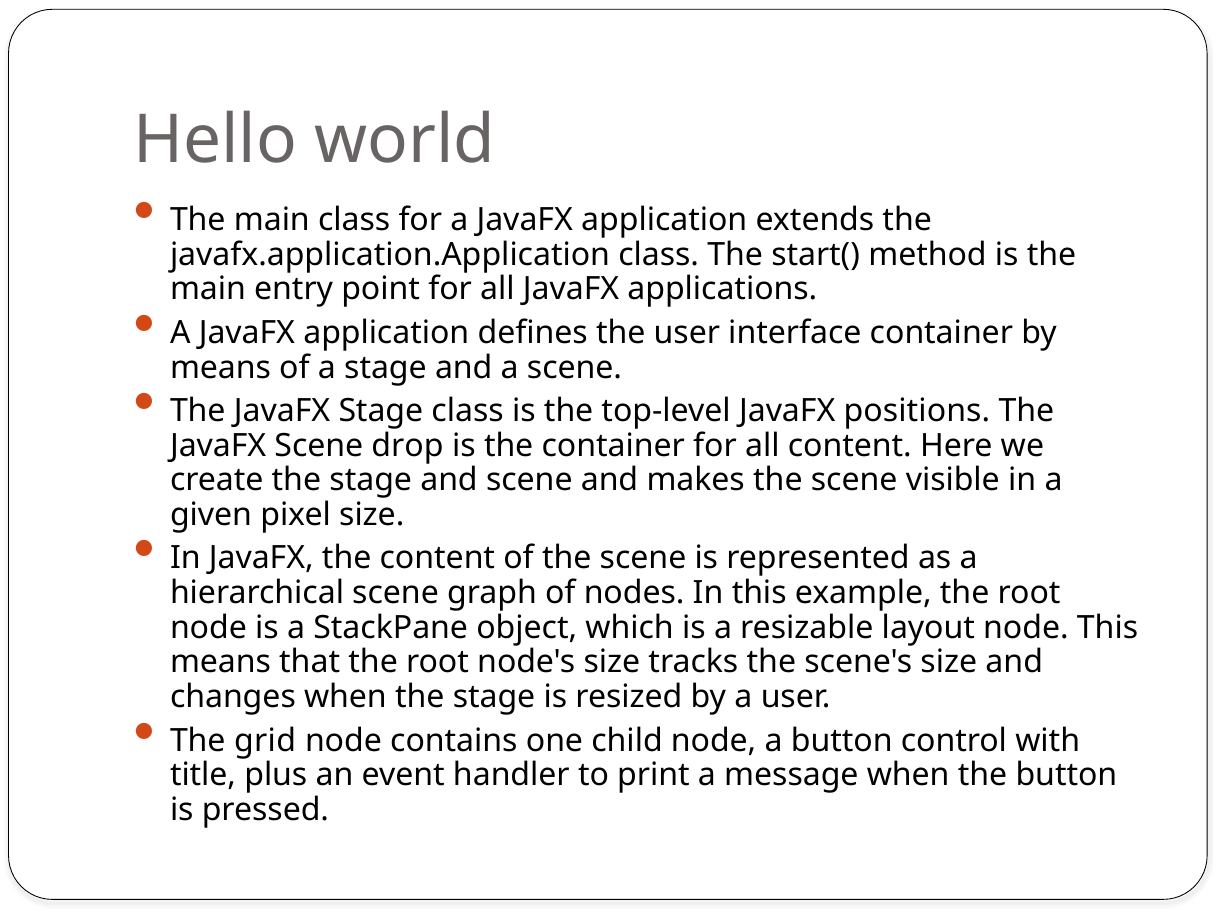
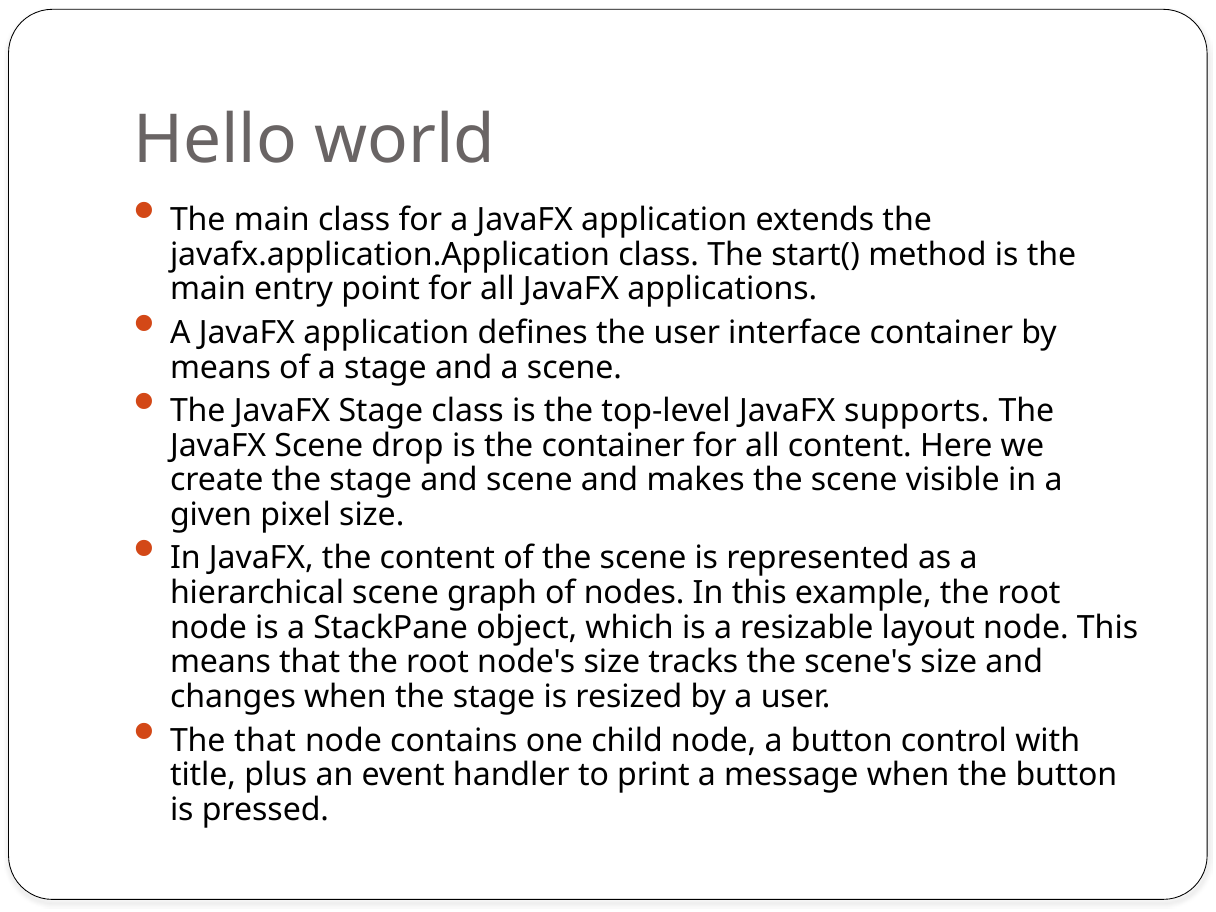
positions: positions -> supports (917, 411)
The grid: grid -> that (265, 741)
